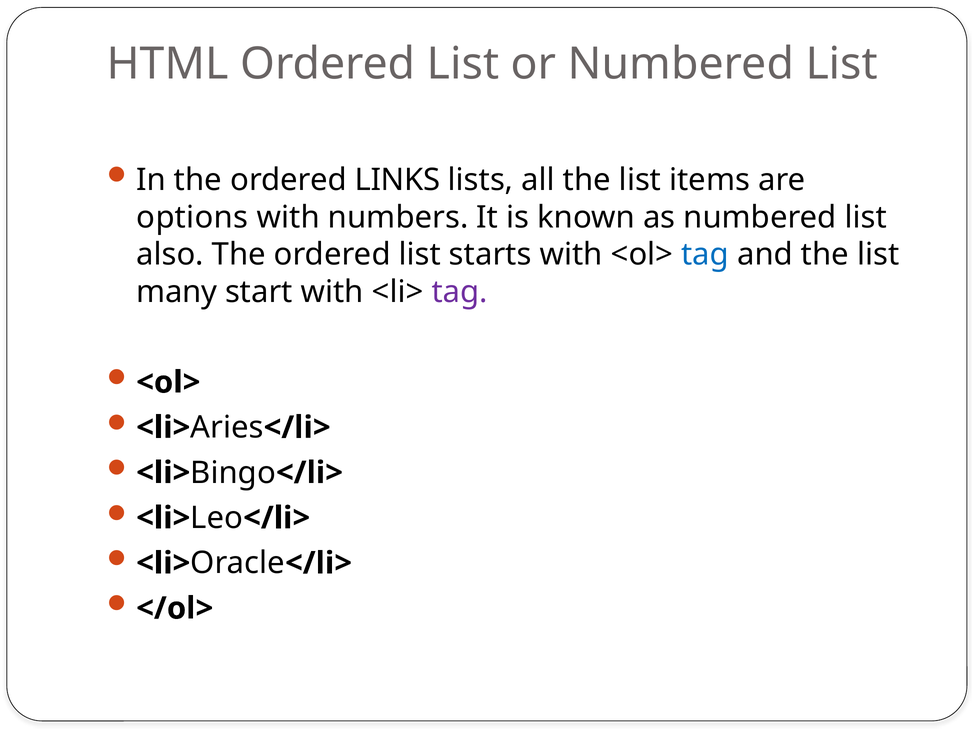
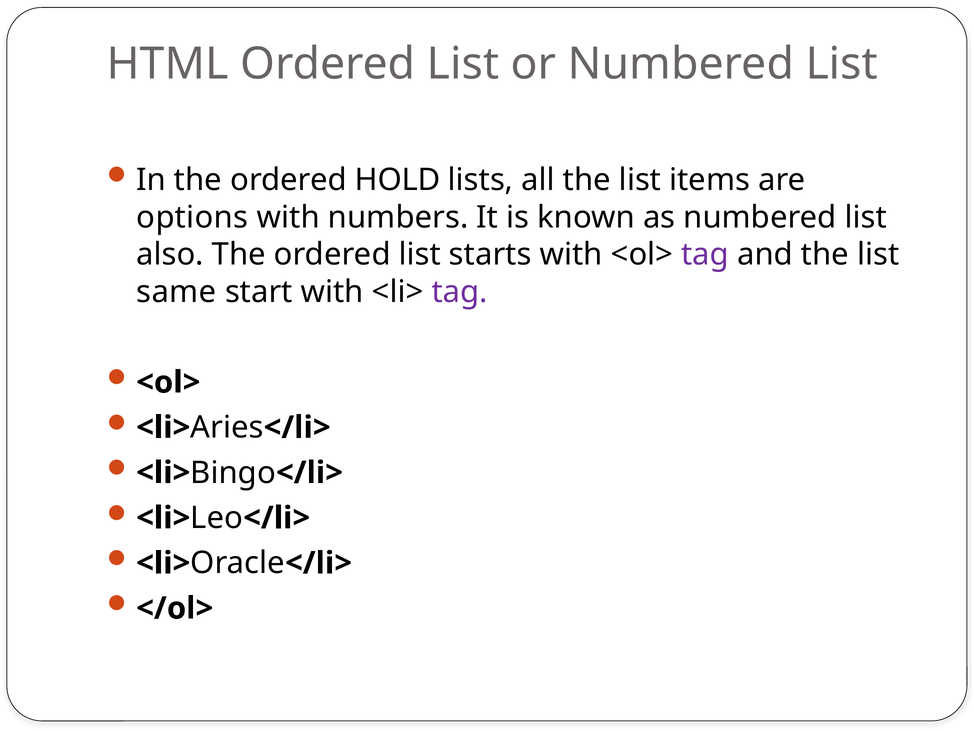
LINKS: LINKS -> HOLD (398, 180)
tag colour: blue -> purple (705, 254)
many: many -> same (176, 292)
